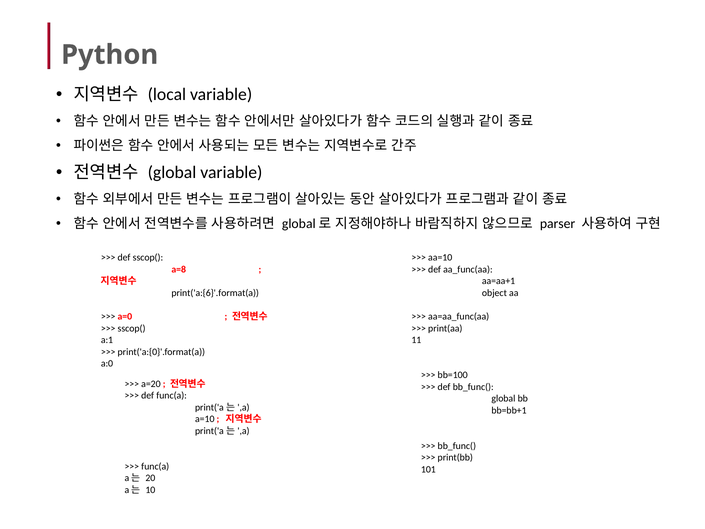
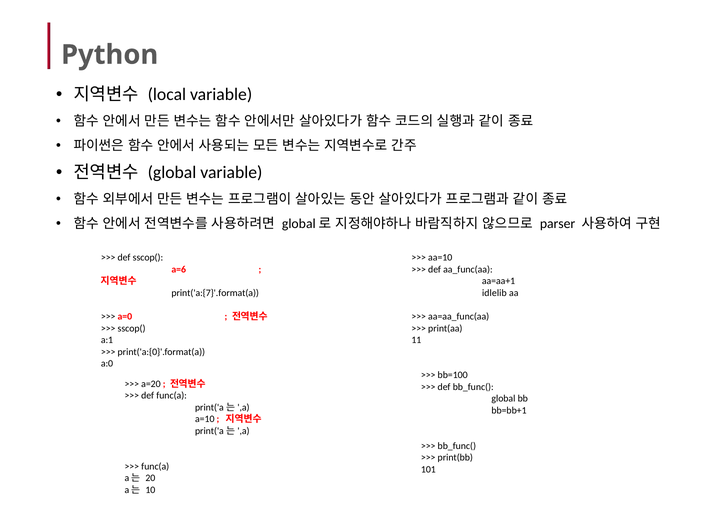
a=8: a=8 -> a=6 (179, 269)
print('a:{6}'.format(a: print('a:{6}'.format(a -> print('a:{7}'.format(a (215, 293)
object: object -> idlelib (494, 293)
